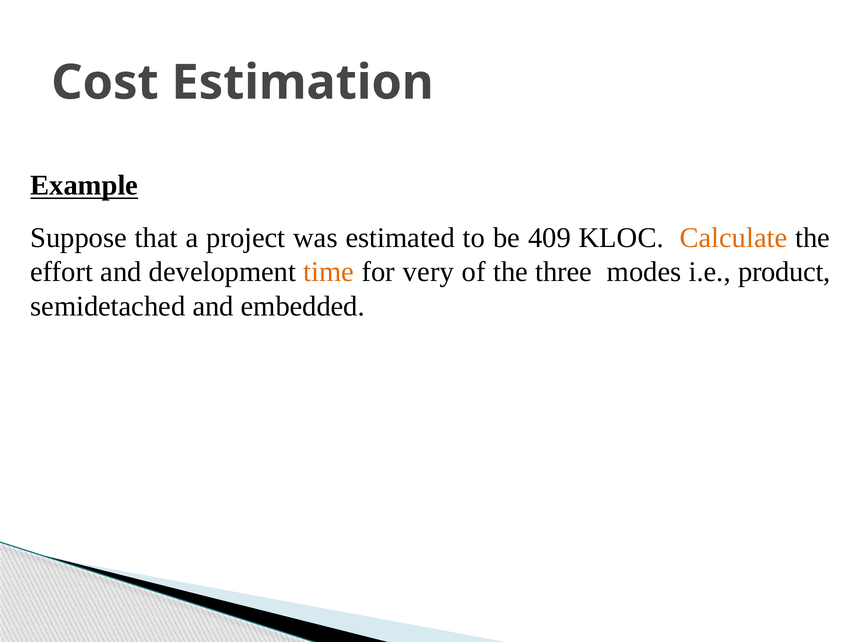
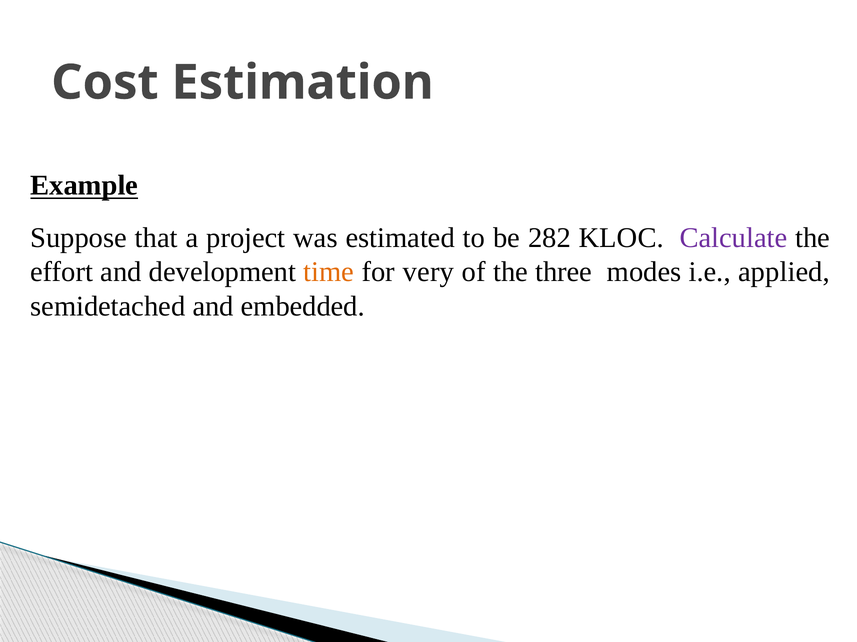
409: 409 -> 282 (550, 238)
Calculate colour: orange -> purple (733, 238)
product: product -> applied (784, 272)
